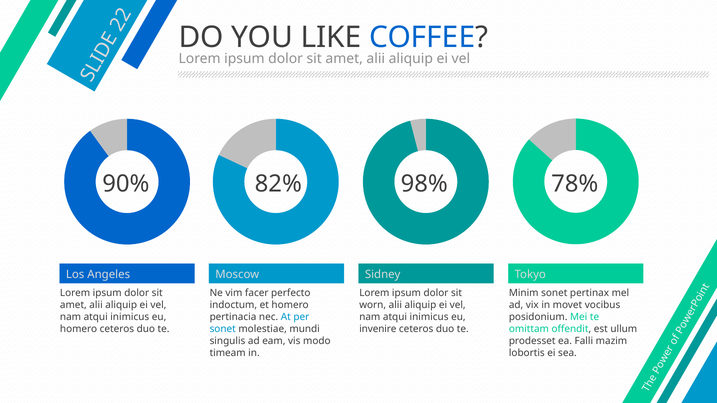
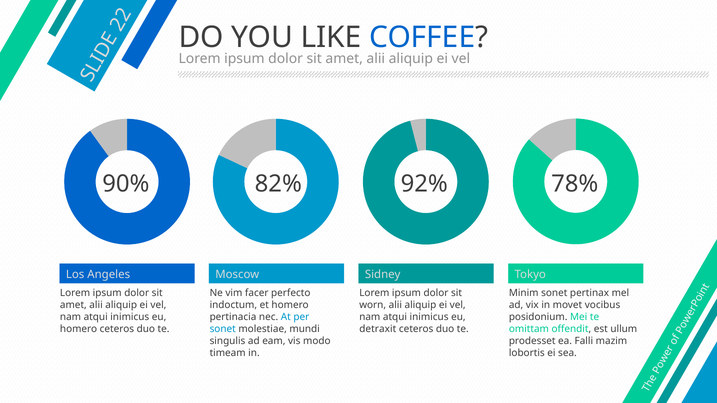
98%: 98% -> 92% (424, 184)
invenire: invenire -> detraxit (378, 329)
